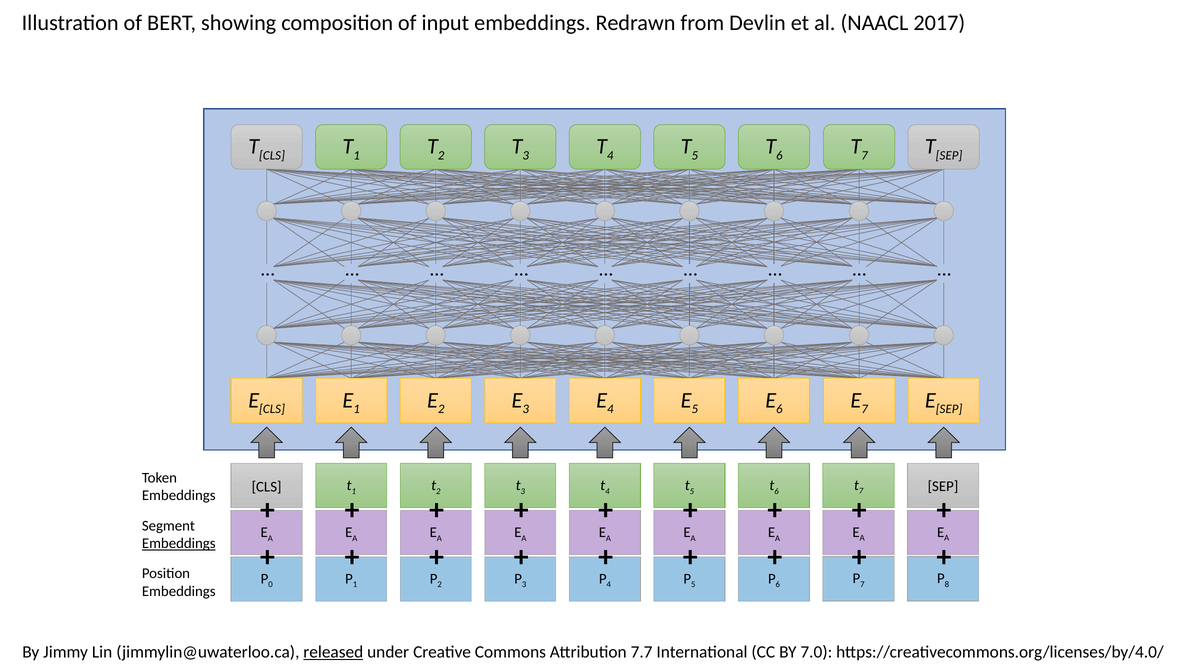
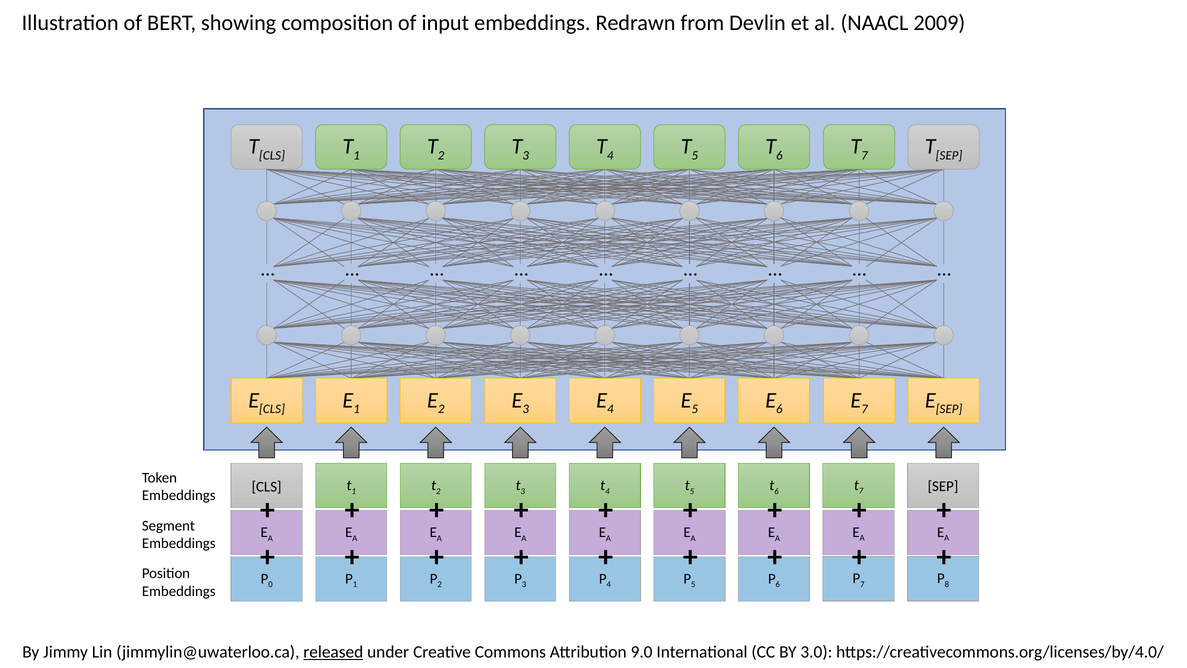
2017: 2017 -> 2009 (939, 23)
Embeddings underline: present -> none (179, 543)
7.7: 7.7 -> 9.0 (642, 652)
7.0: 7.0 -> 3.0 (816, 652)
